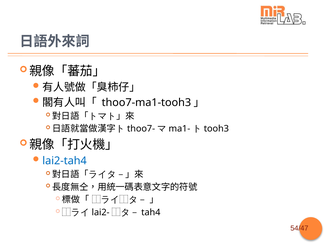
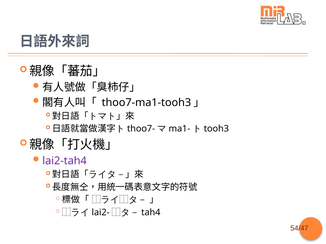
lai2-tah4 colour: blue -> purple (65, 161)
